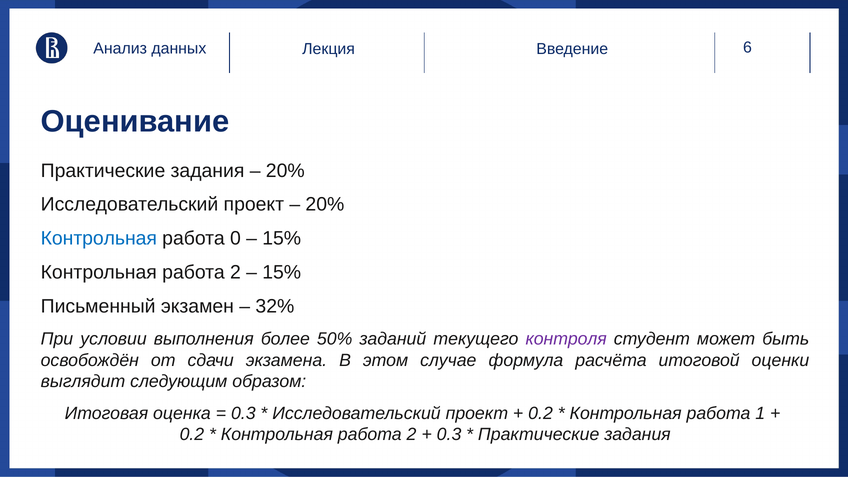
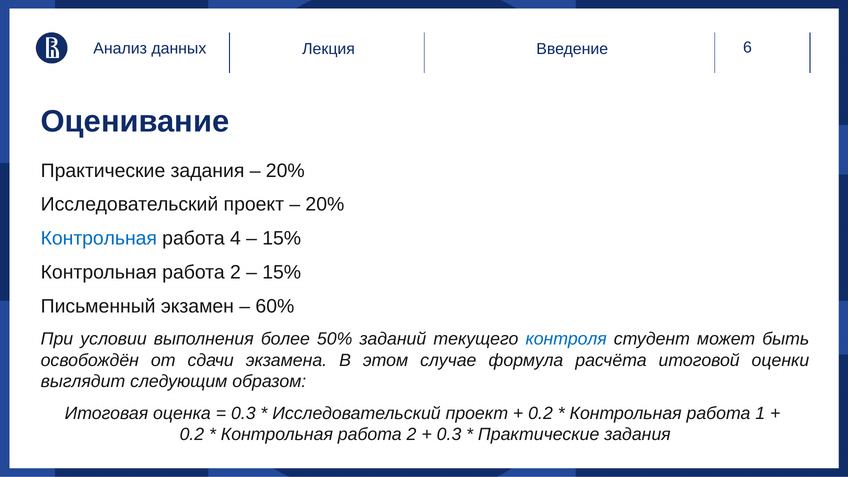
0: 0 -> 4 (235, 238)
32%: 32% -> 60% (275, 306)
контроля colour: purple -> blue (566, 339)
